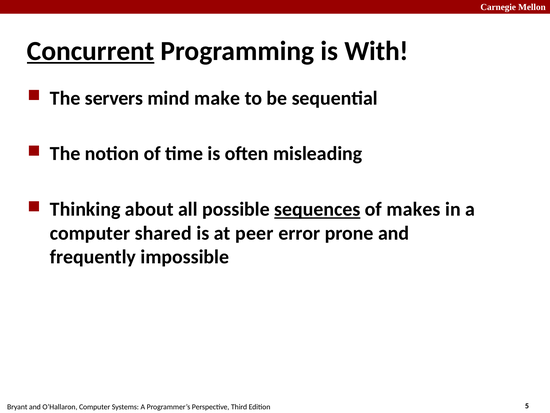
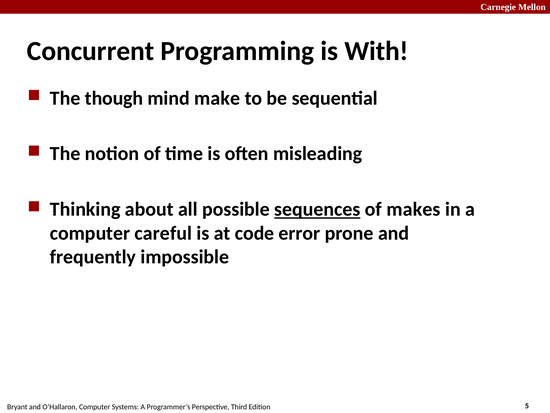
Concurrent underline: present -> none (91, 51)
servers: servers -> though (114, 98)
shared: shared -> careful (163, 233)
peer: peer -> code (255, 233)
